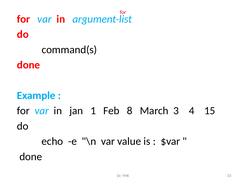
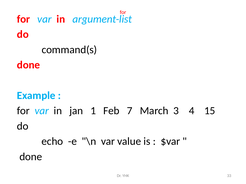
8: 8 -> 7 (130, 111)
